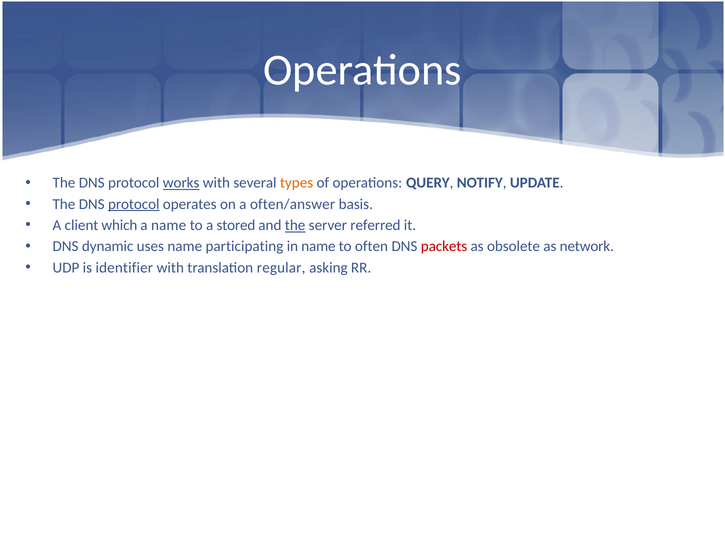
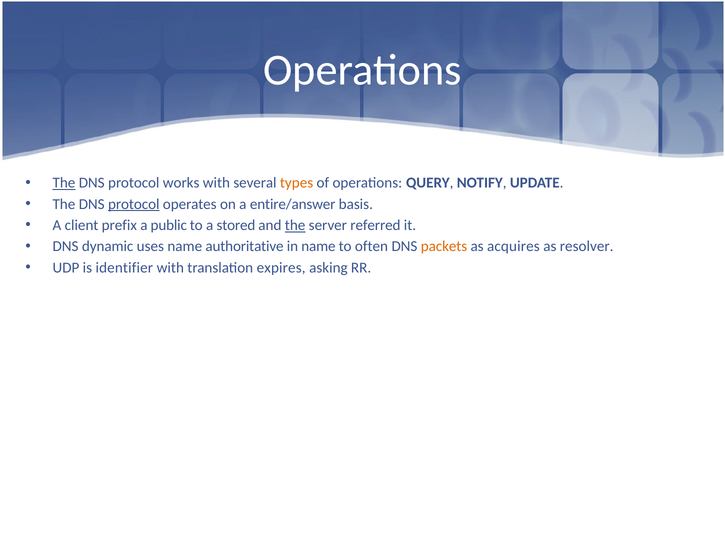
The underline: none -> present (64, 183)
works underline: present -> none (181, 183)
often/answer: often/answer -> entire/answer (293, 204)
which: which -> prefix (119, 225)
a name: name -> public (169, 225)
participating: participating -> authoritative (245, 246)
packets colour: red -> orange (444, 246)
obsolete: obsolete -> acquires (513, 246)
network: network -> resolver (587, 246)
regular: regular -> expires (281, 268)
